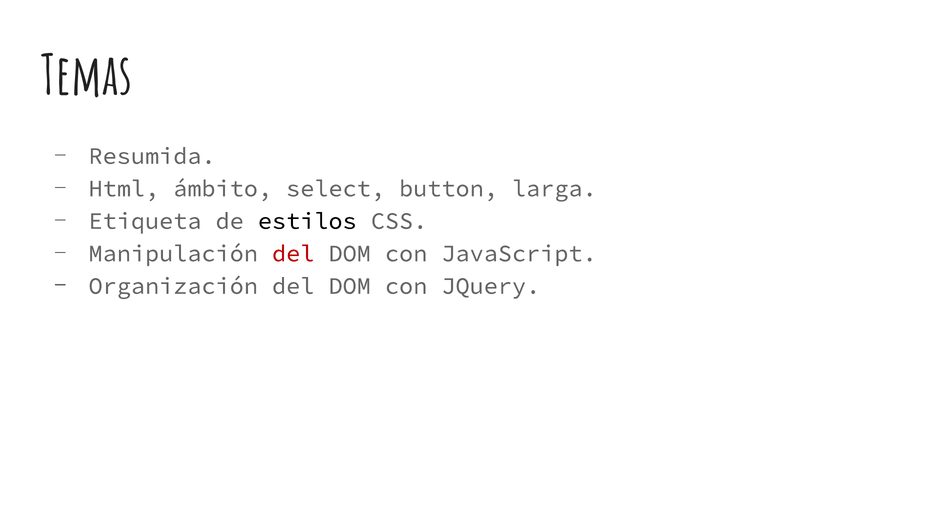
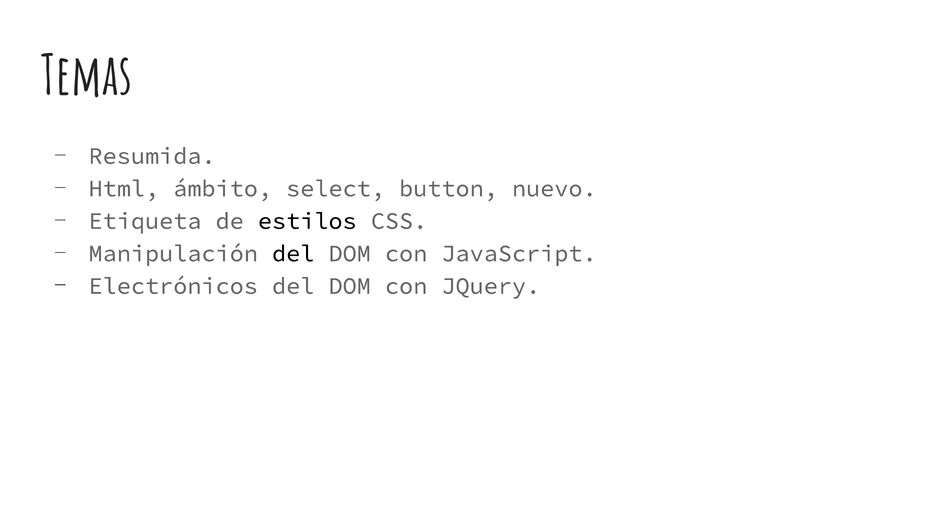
larga: larga -> nuevo (554, 188)
del colour: red -> black (293, 253)
Organización: Organización -> Electrónicos (173, 286)
